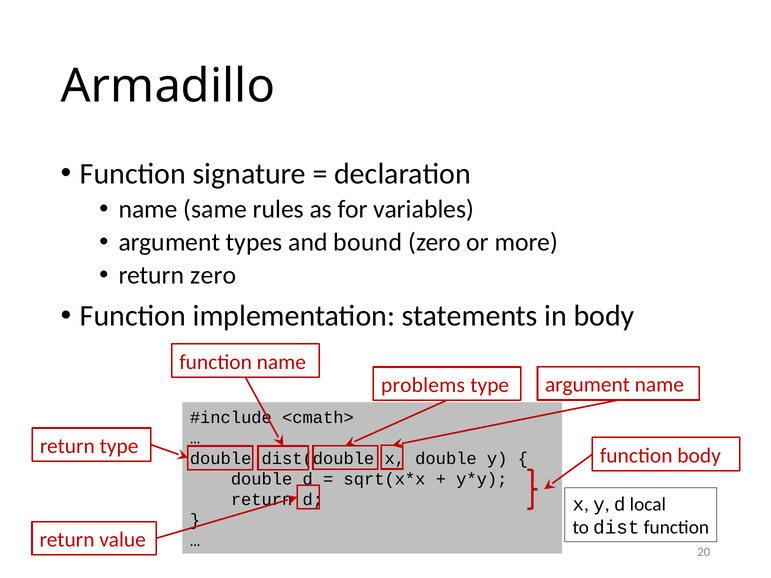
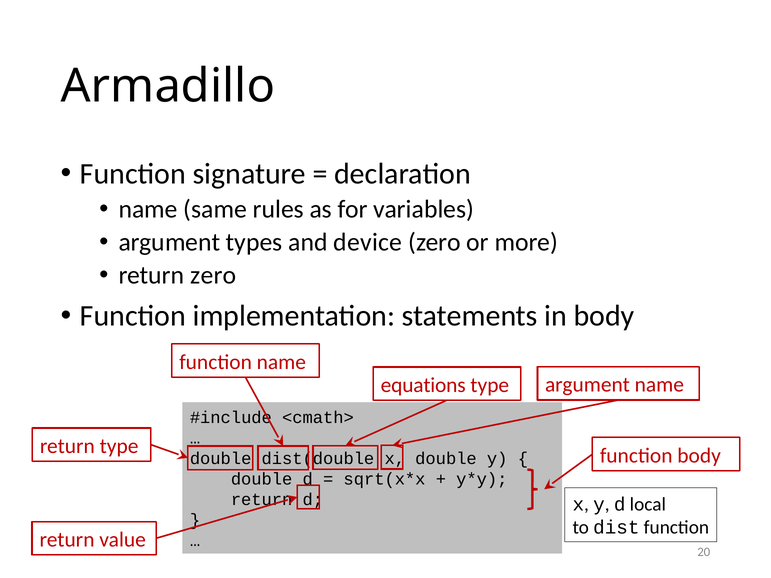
bound: bound -> device (368, 242)
problems: problems -> equations (423, 385)
